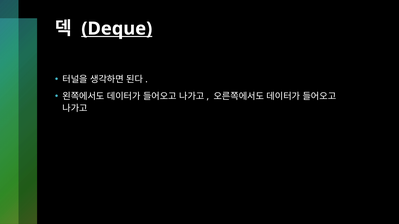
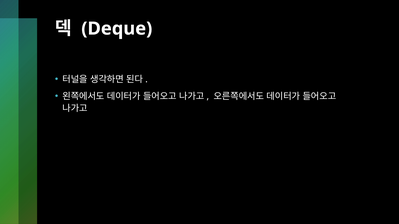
Deque underline: present -> none (117, 29)
